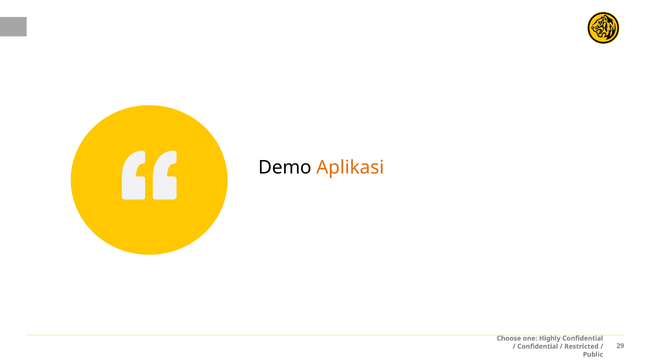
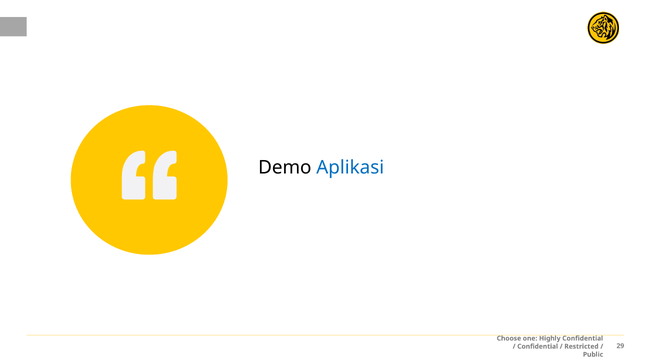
Aplikasi colour: orange -> blue (350, 168)
